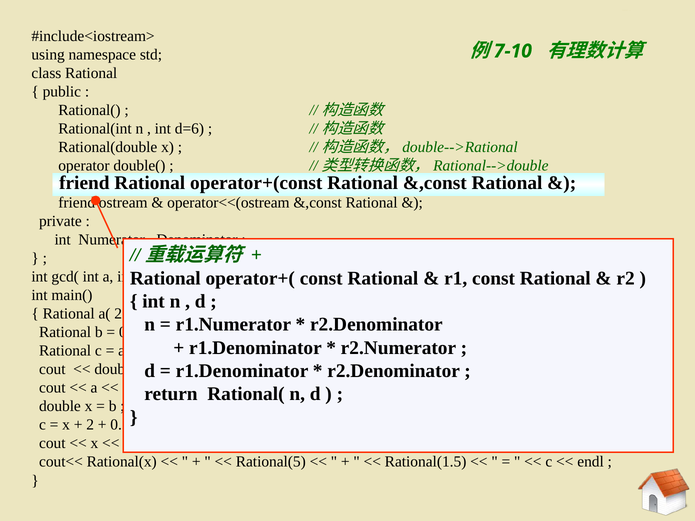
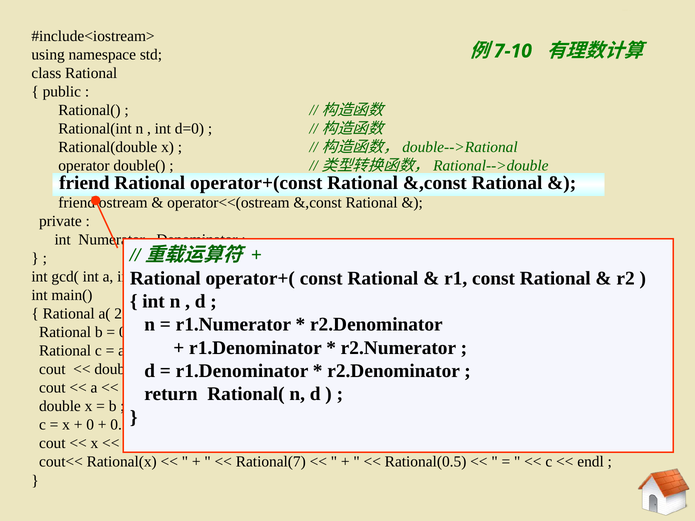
d=6: d=6 -> d=0 (189, 129)
2: 2 -> 0 (90, 425)
Rational(5: Rational(5 -> Rational(7 (271, 462)
Rational(1.5: Rational(1.5 -> Rational(0.5 (426, 462)
